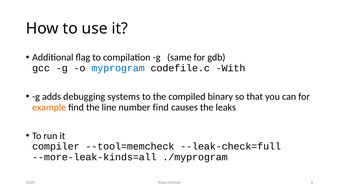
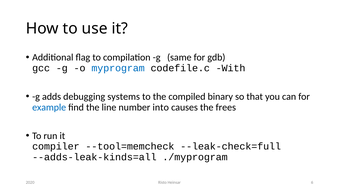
example colour: orange -> blue (49, 107)
number find: find -> into (161, 107)
leaks: leaks -> frees (226, 107)
--more-leak-kinds=all: --more-leak-kinds=all -> --adds-leak-kinds=all (94, 157)
